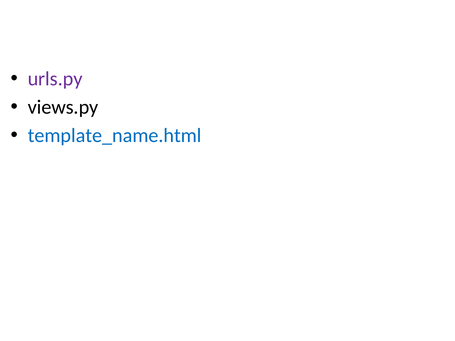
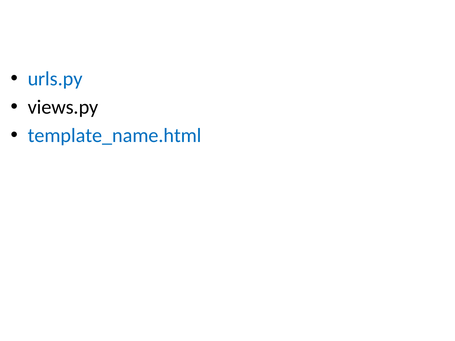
urls.py colour: purple -> blue (55, 79)
